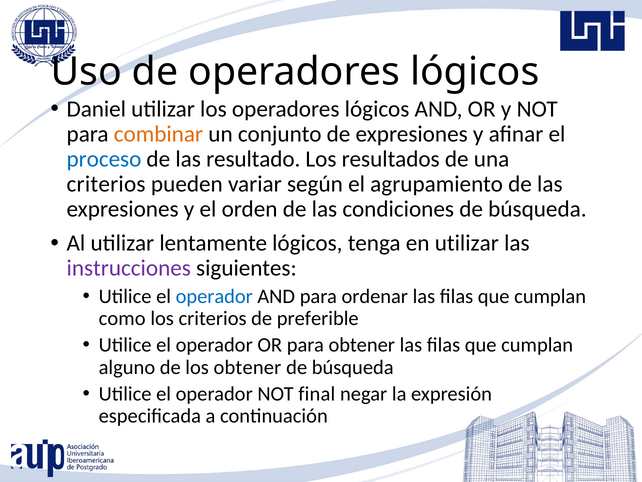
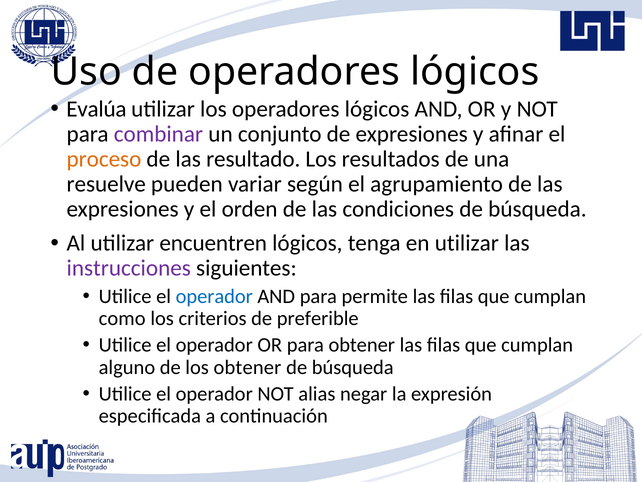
Daniel: Daniel -> Evalúa (96, 109)
combinar colour: orange -> purple (158, 134)
proceso colour: blue -> orange (104, 159)
criterios: criterios -> resuelve (106, 184)
lentamente: lentamente -> encuentren (213, 243)
ordenar: ordenar -> permite (375, 296)
final: final -> alias (317, 393)
